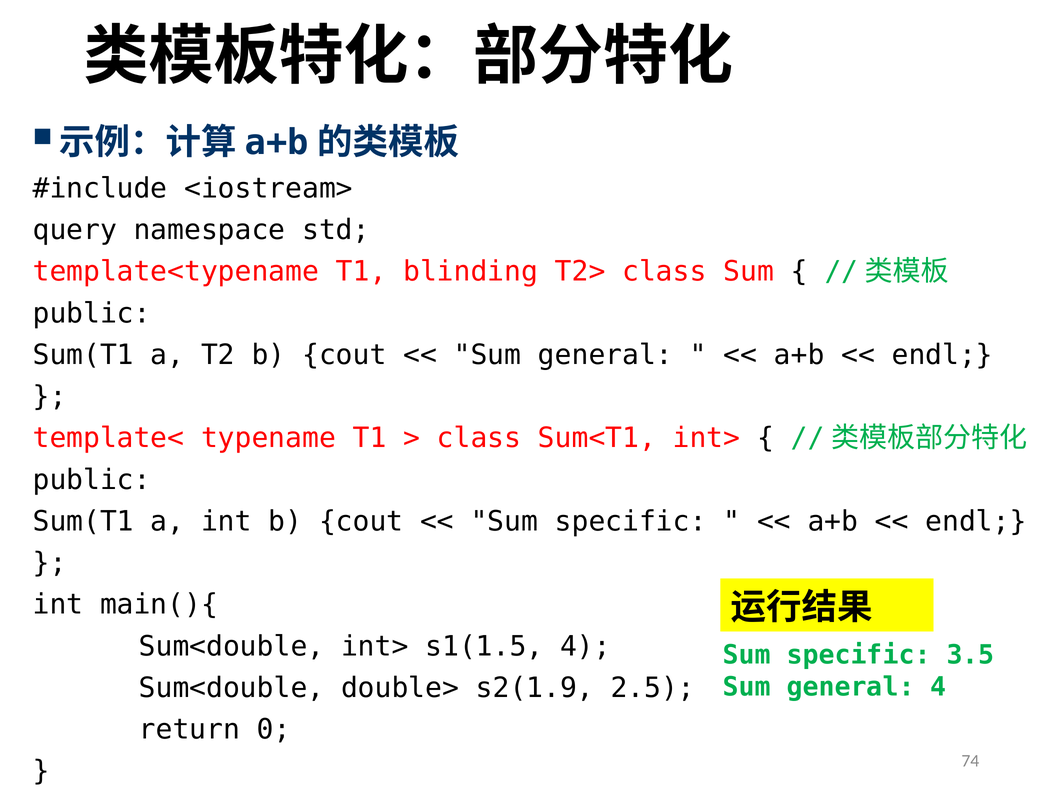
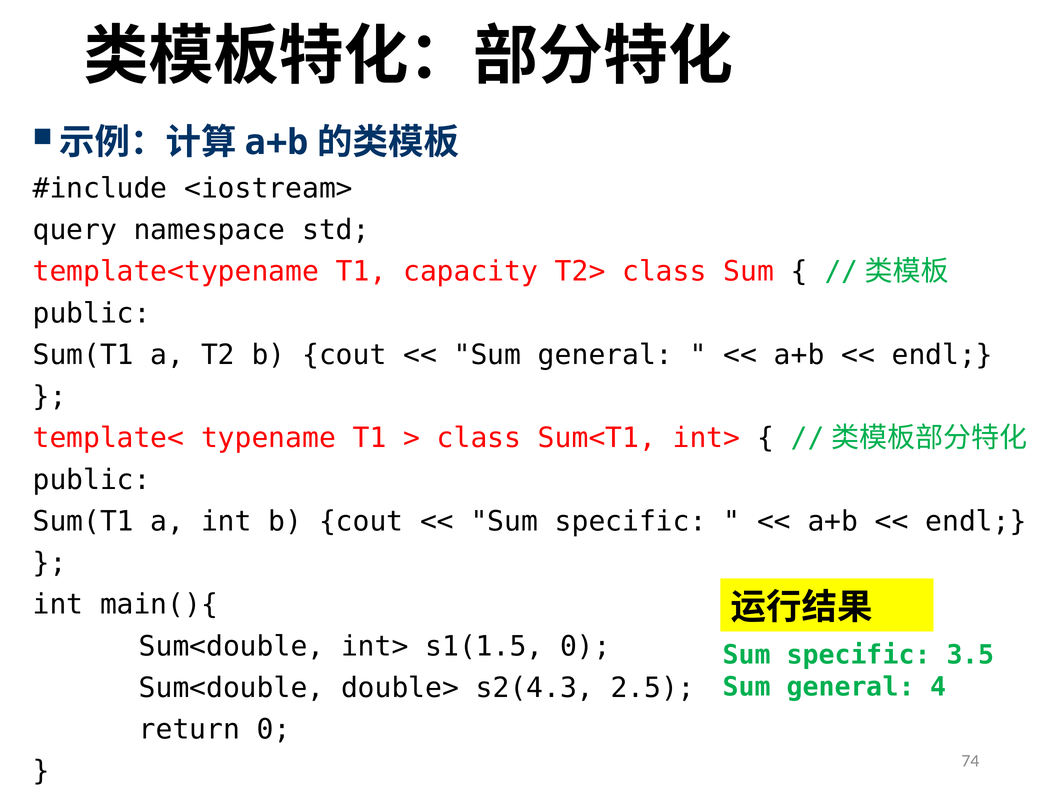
blinding: blinding -> capacity (471, 272)
s1(1.5 4: 4 -> 0 (585, 647)
s2(1.9: s2(1.9 -> s2(4.3 (535, 688)
